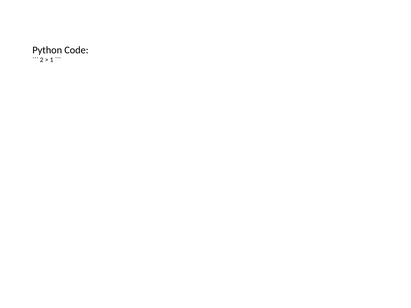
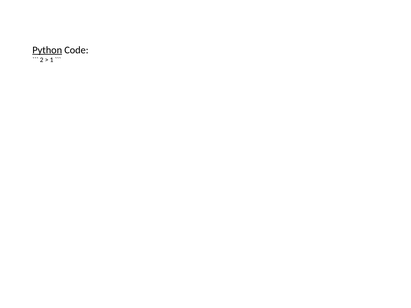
Python underline: none -> present (47, 50)
